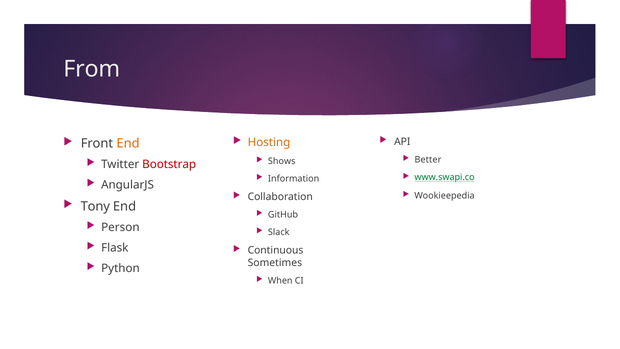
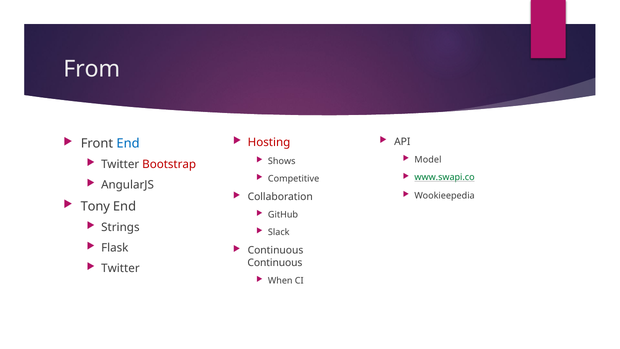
Hosting colour: orange -> red (269, 143)
End colour: orange -> blue (128, 143)
Better: Better -> Model (428, 160)
Information: Information -> Competitive (294, 179)
Person: Person -> Strings (120, 227)
Sometimes: Sometimes -> Continuous (275, 263)
Python: Python -> Twitter (120, 268)
